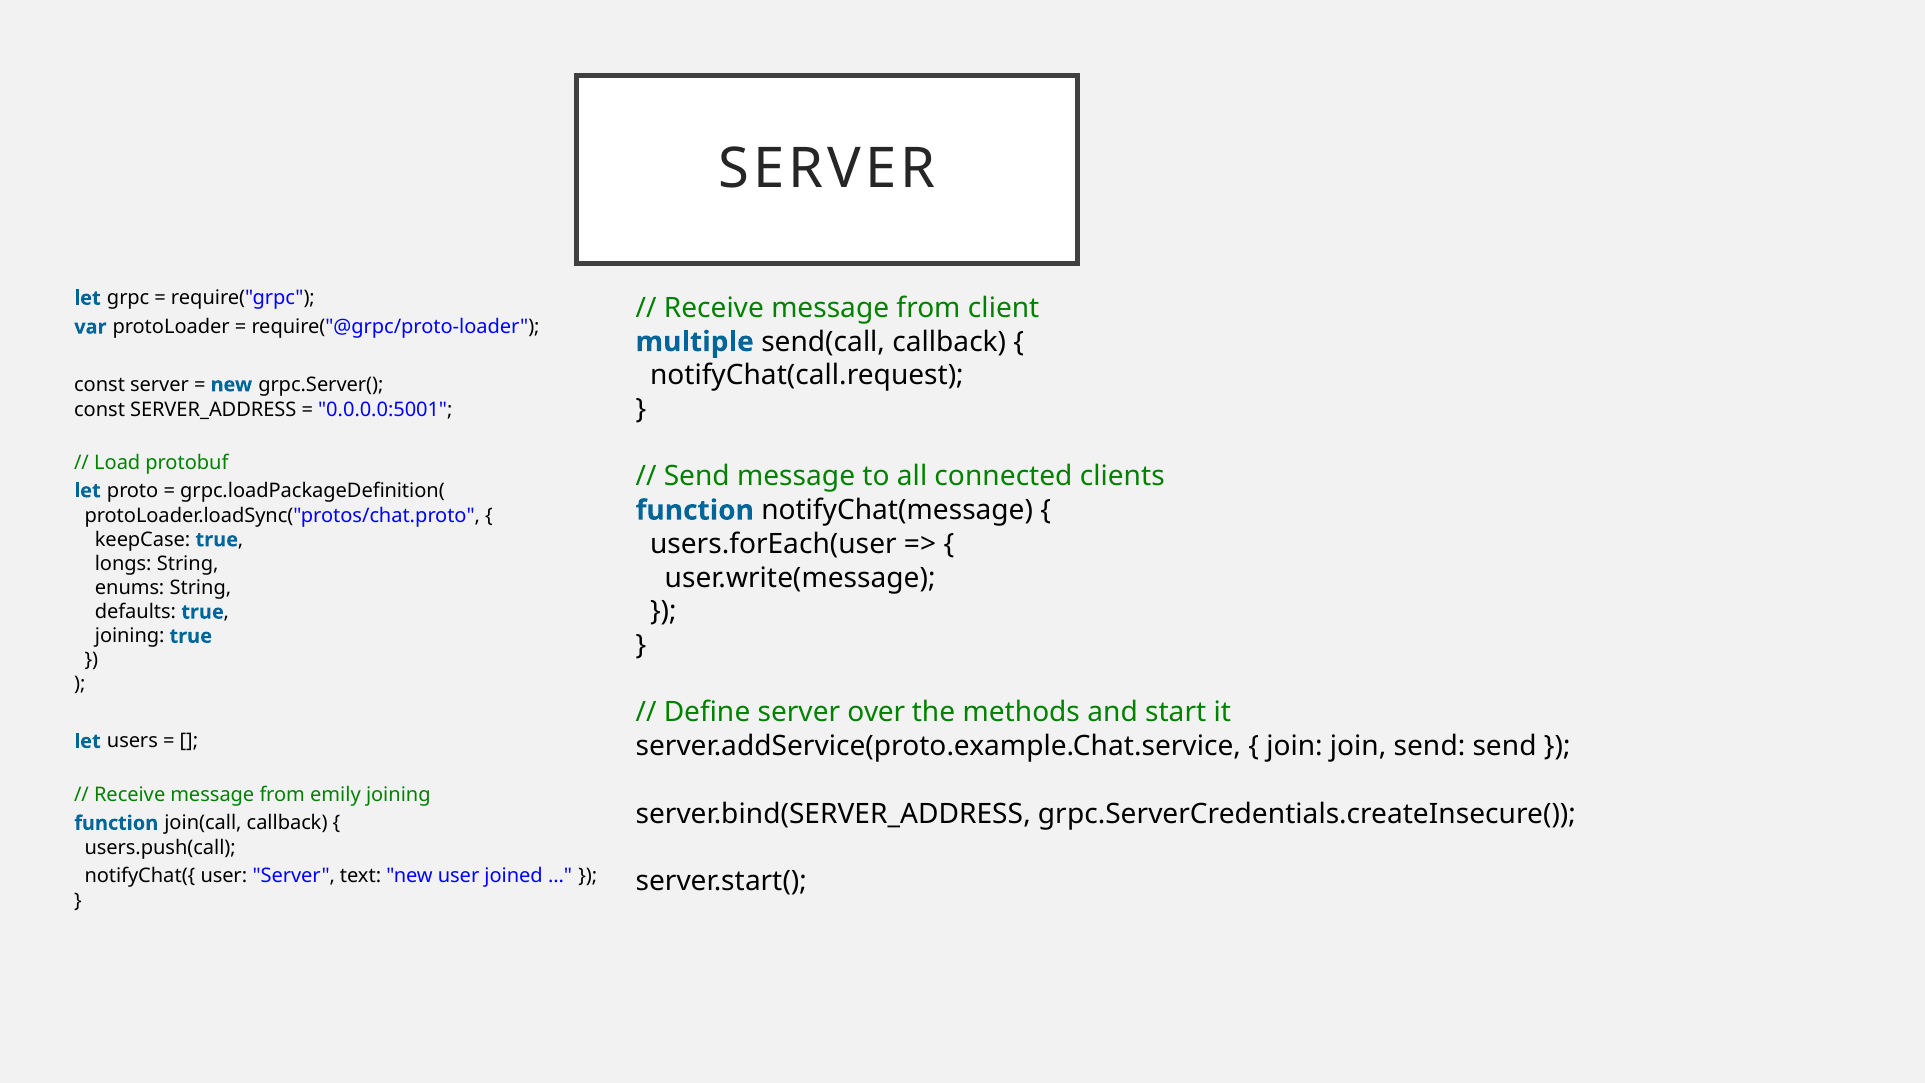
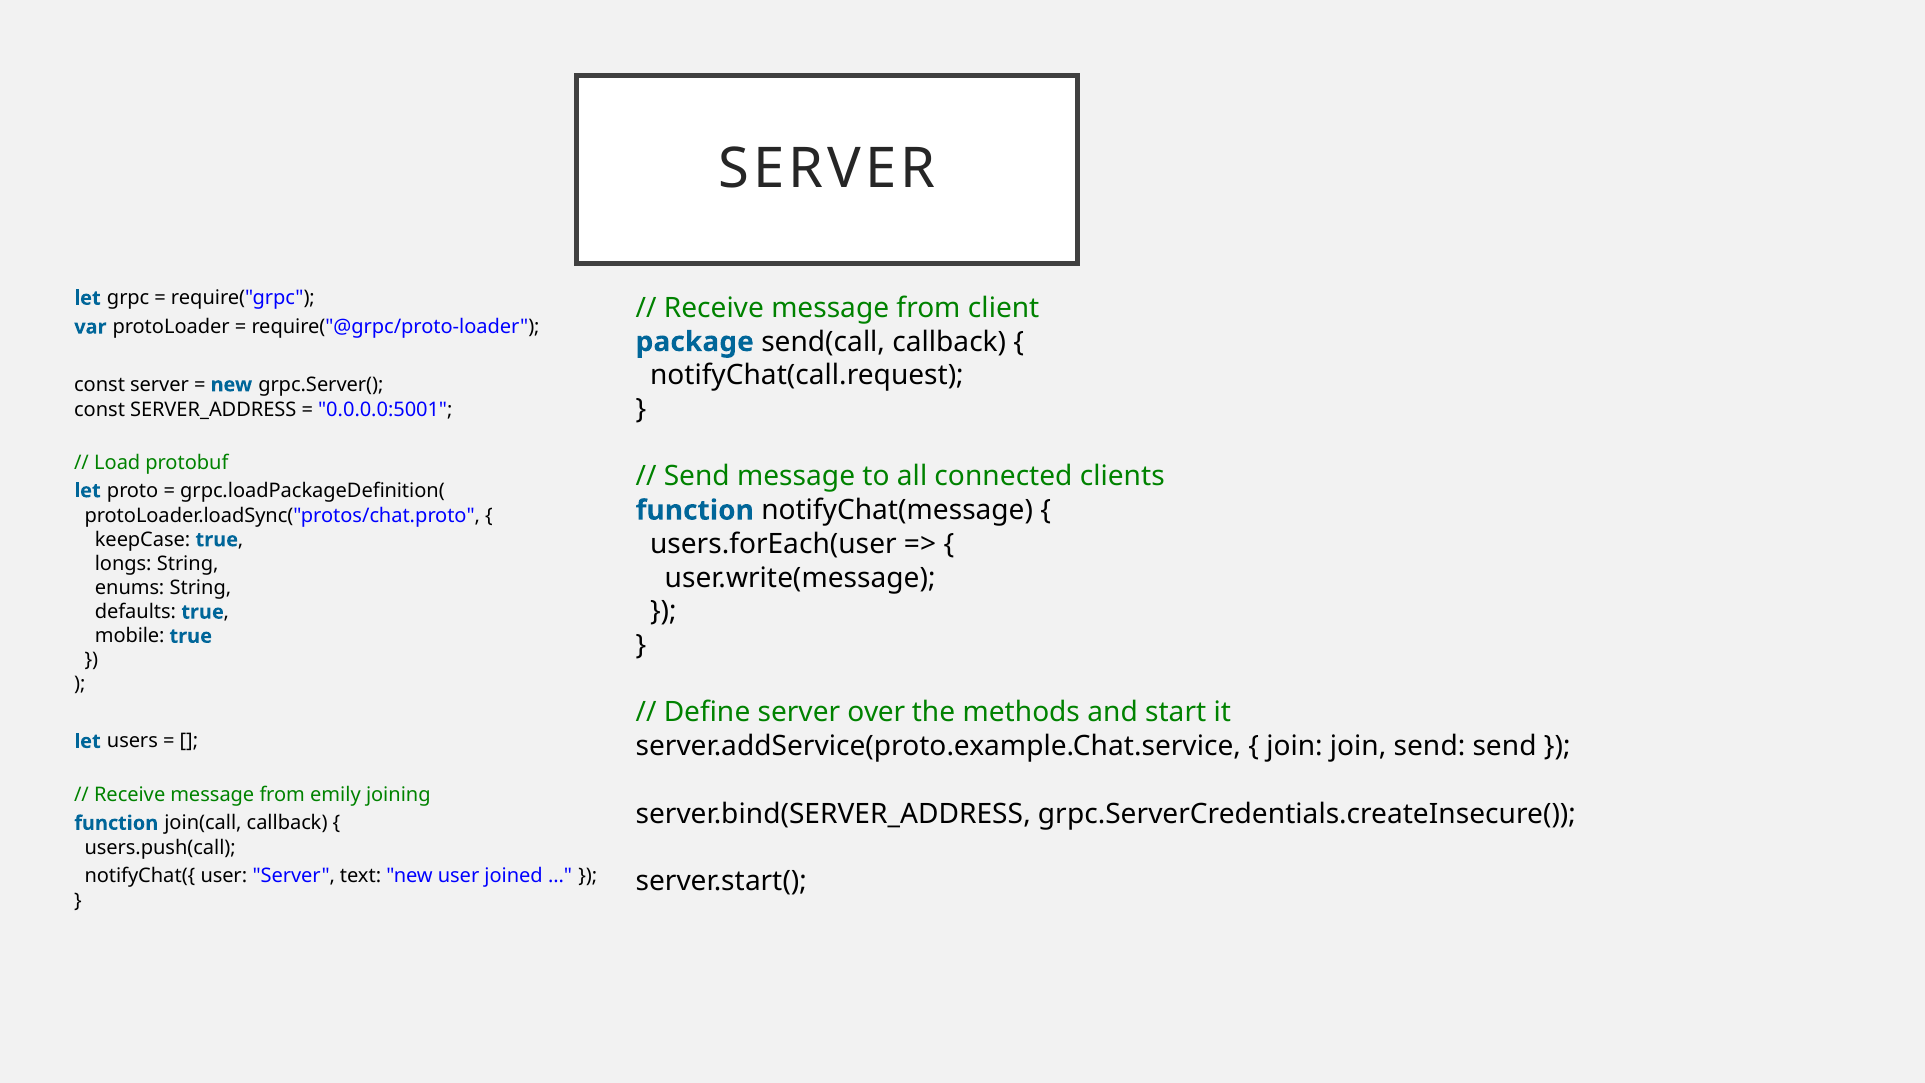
multiple: multiple -> package (695, 342)
joining: joining -> mobile (130, 636)
